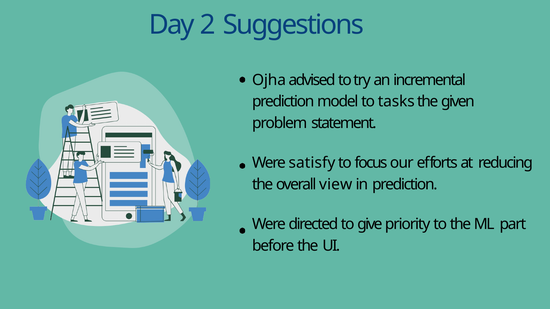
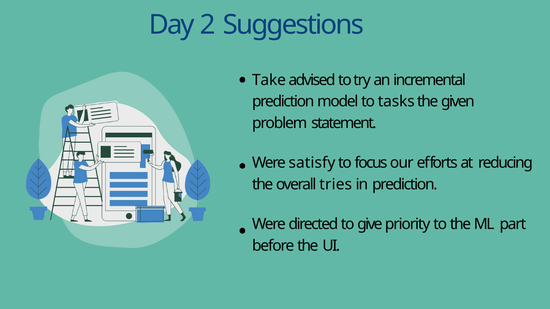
Ojha: Ojha -> Take (269, 80)
view: view -> tries (336, 185)
